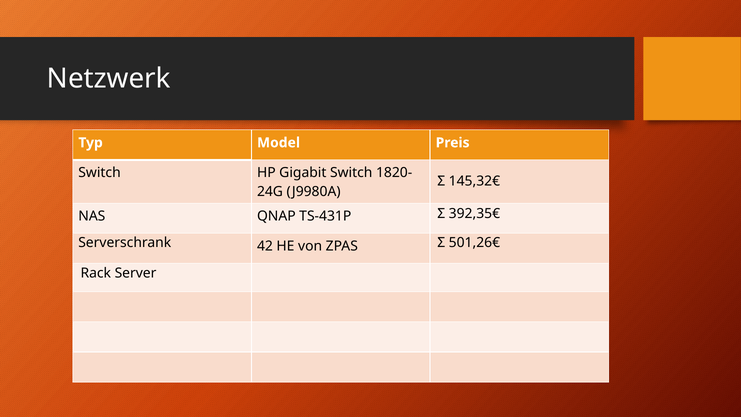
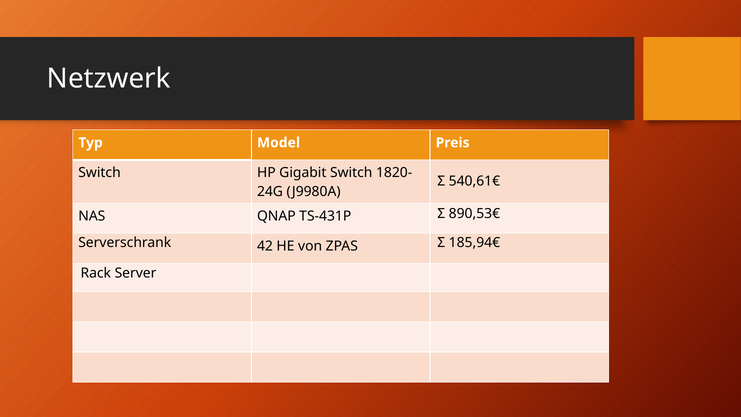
145,32€: 145,32€ -> 540,61€ (474, 181)
392,35€: 392,35€ -> 890,53€ (474, 214)
501,26€: 501,26€ -> 185,94€ (474, 242)
